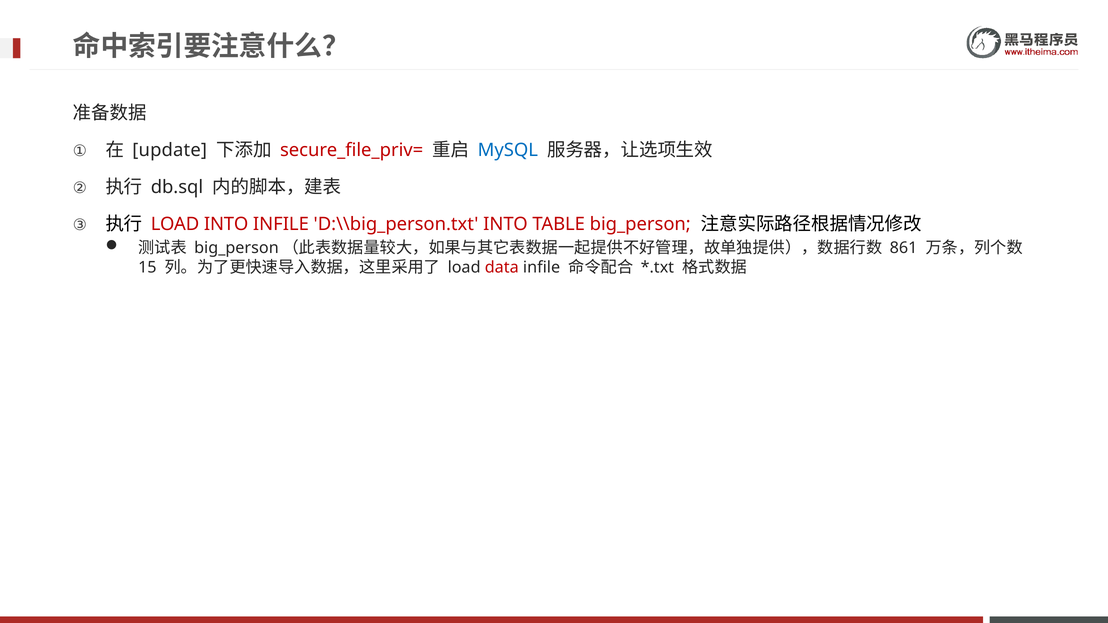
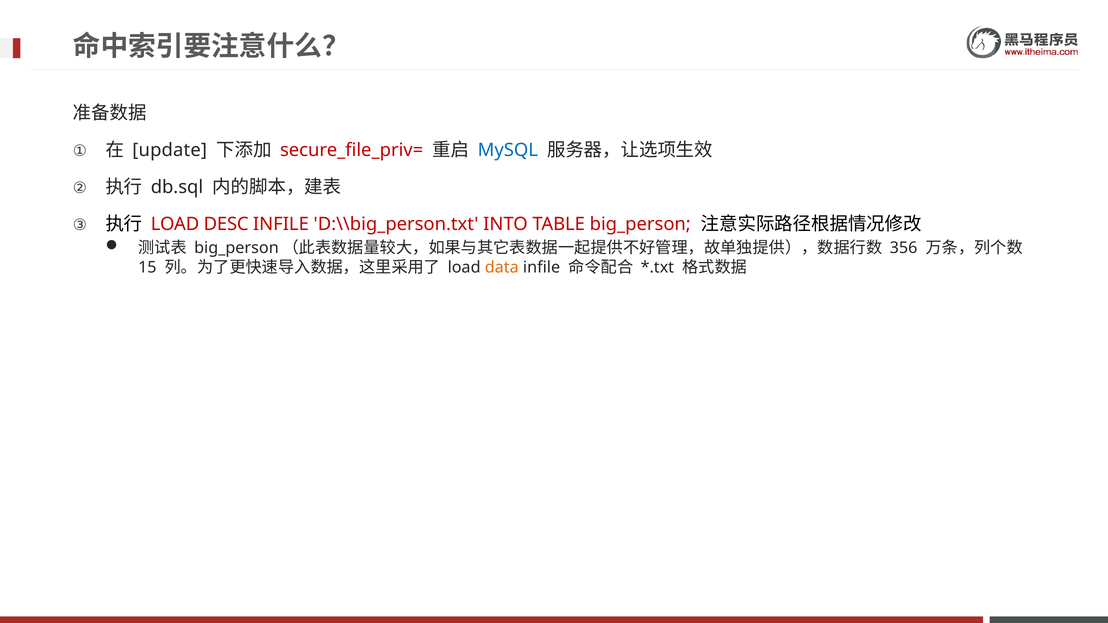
LOAD INTO: INTO -> DESC (226, 224)
861: 861 -> 356 (904, 248)
data colour: red -> orange (502, 267)
